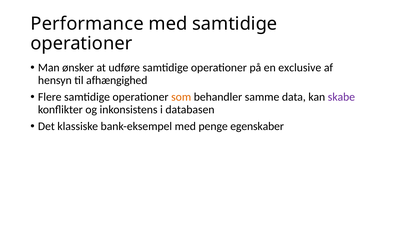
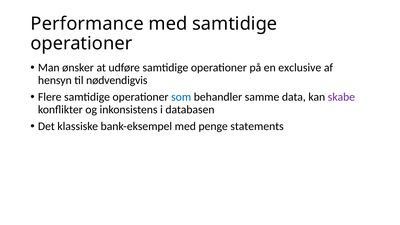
afhængighed: afhængighed -> nødvendigvis (117, 80)
som colour: orange -> blue (181, 97)
egenskaber: egenskaber -> statements (257, 126)
